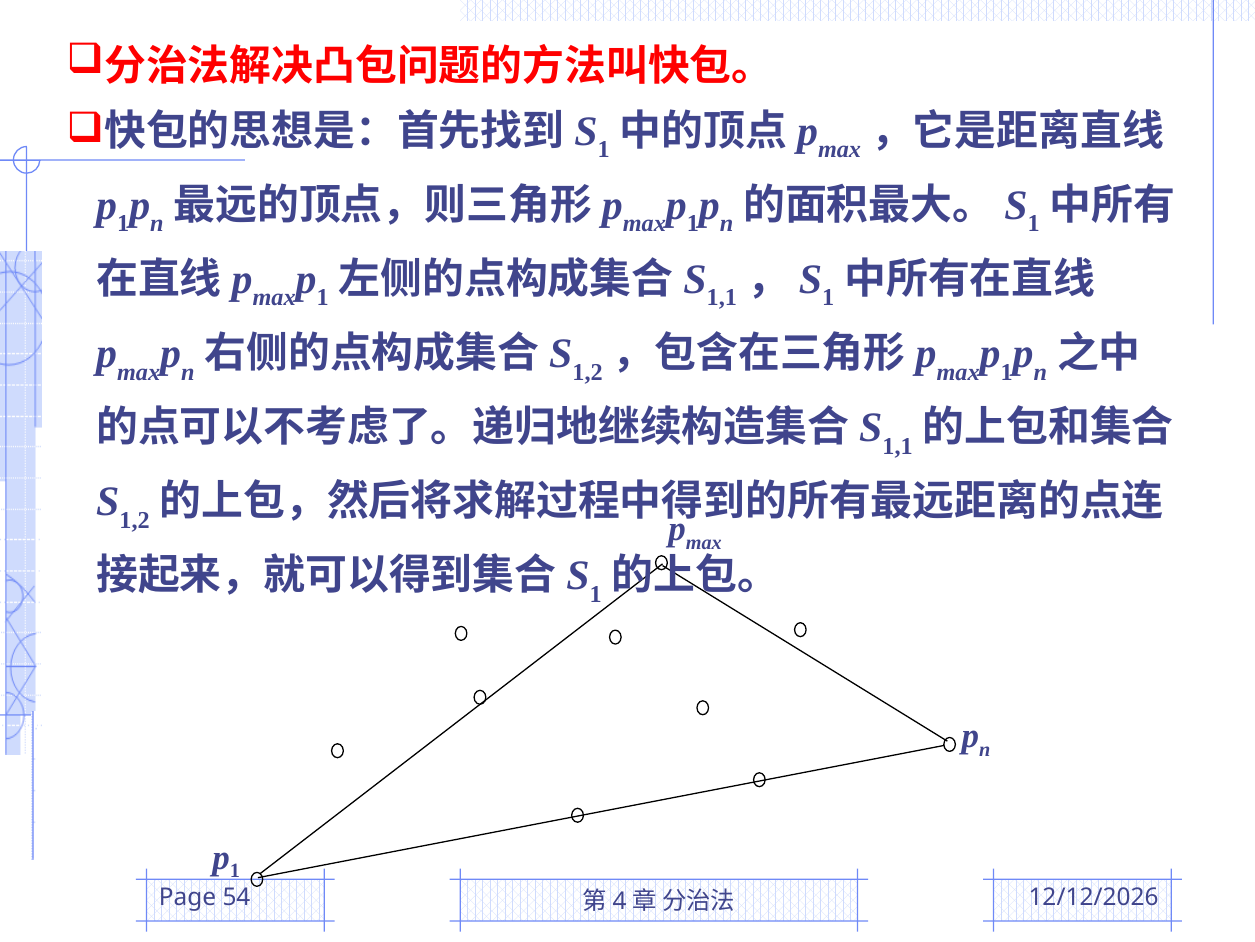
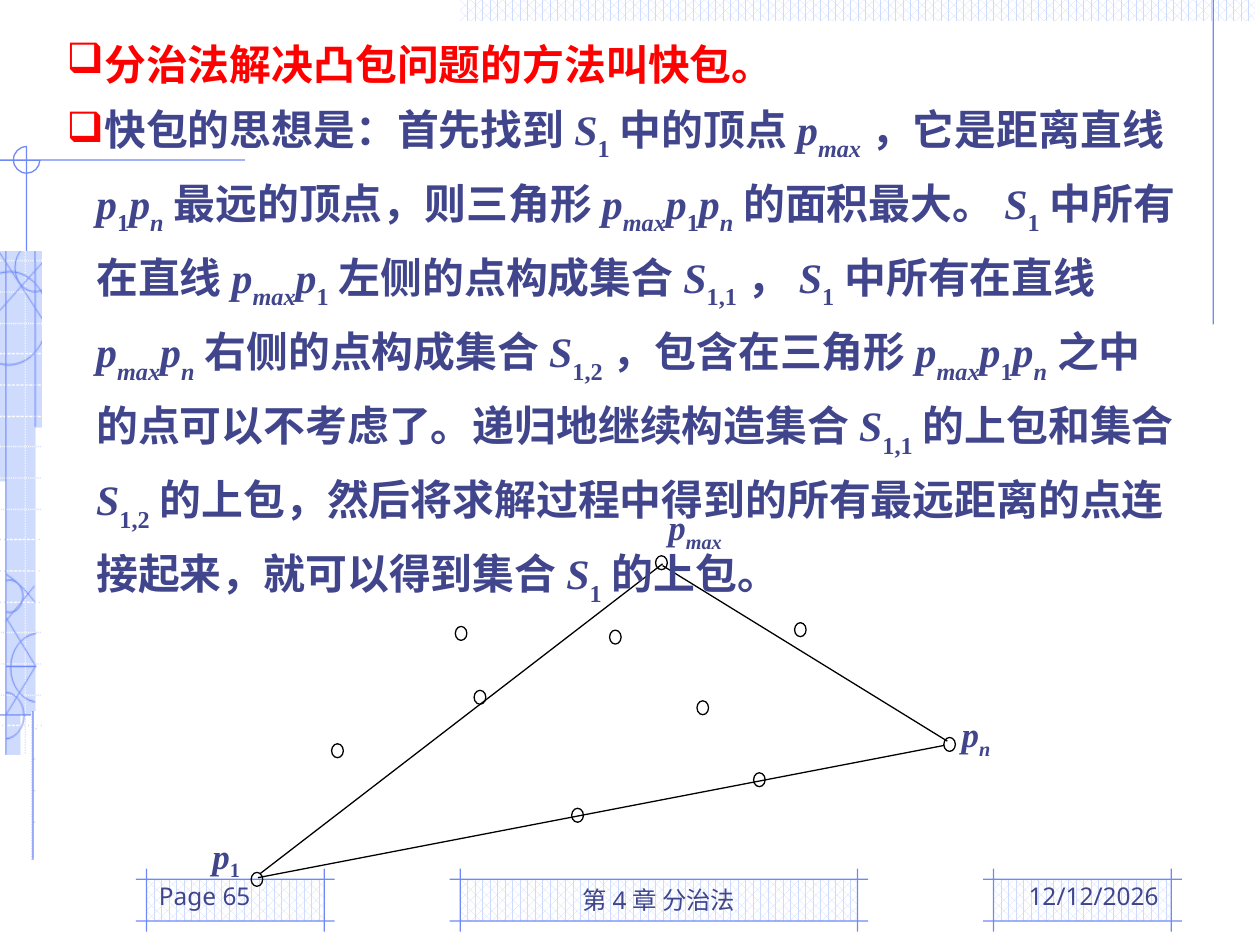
54: 54 -> 65 (236, 897)
